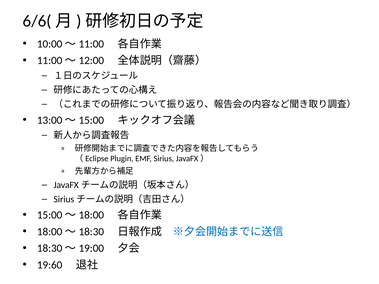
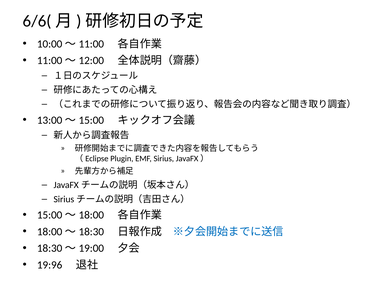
19:60: 19:60 -> 19:96 (50, 265)
